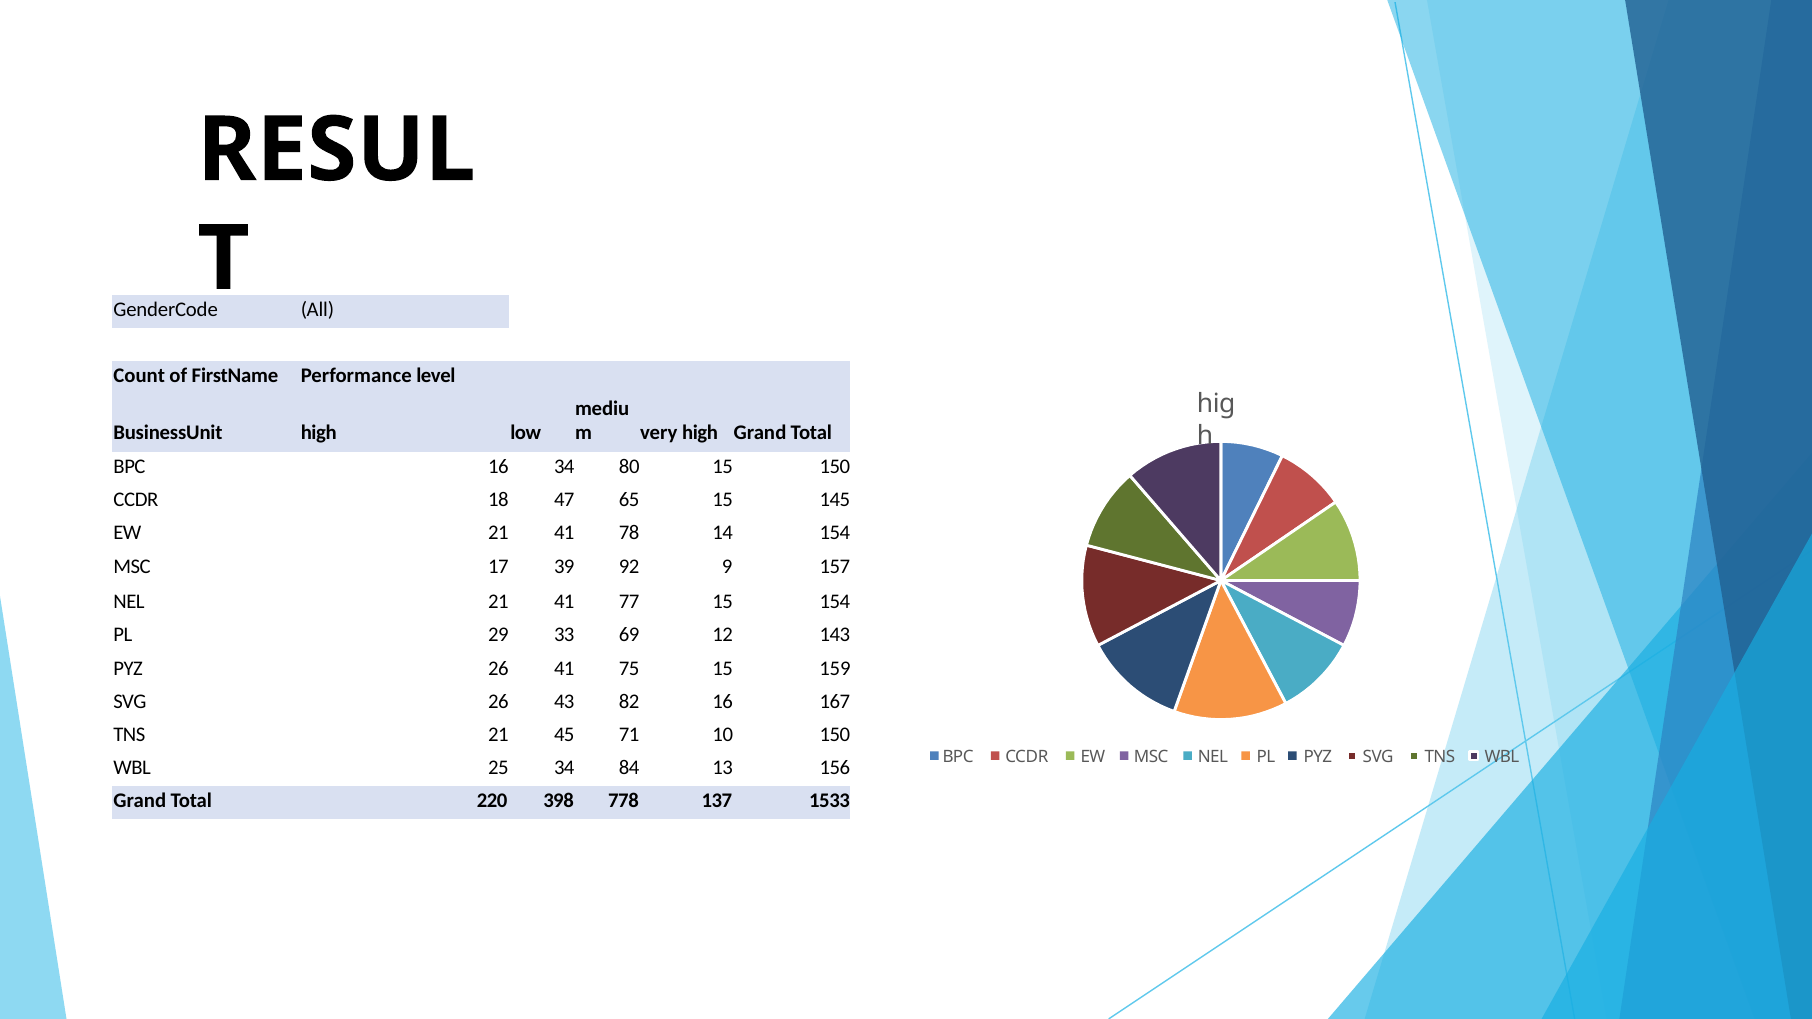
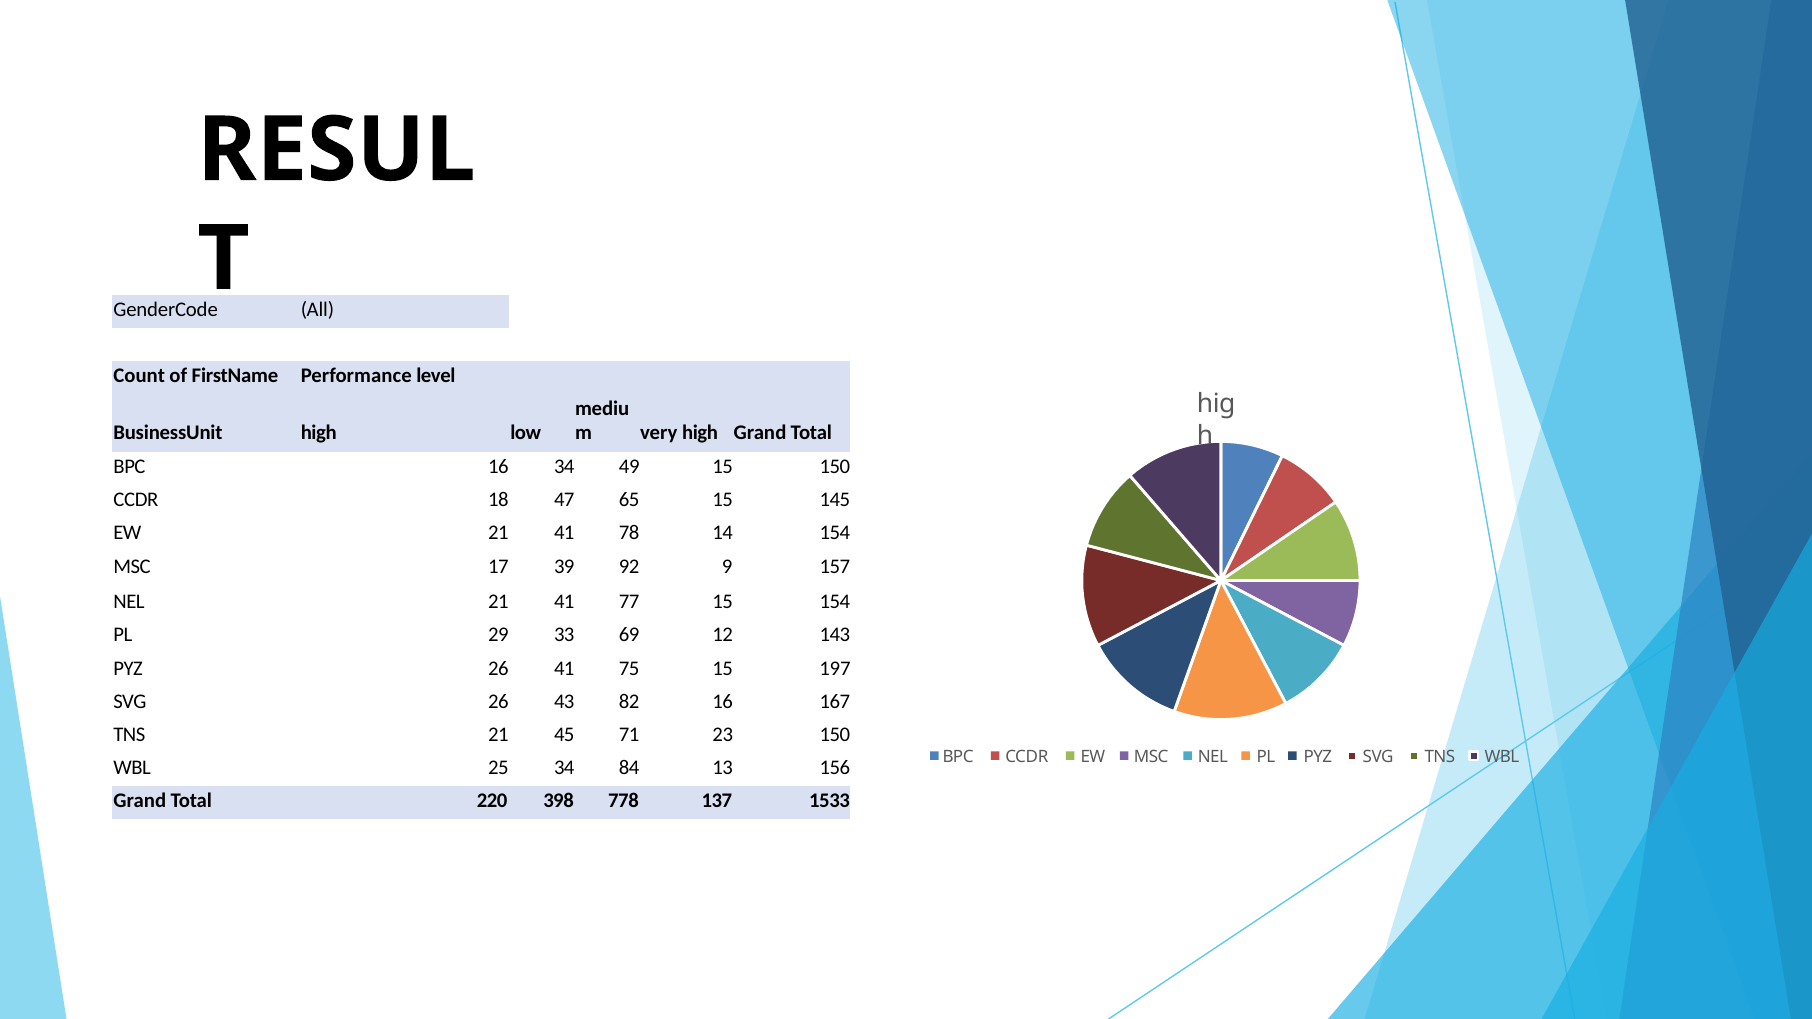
80: 80 -> 49 (629, 467)
159: 159 -> 197 (835, 668)
10: 10 -> 23 (723, 735)
